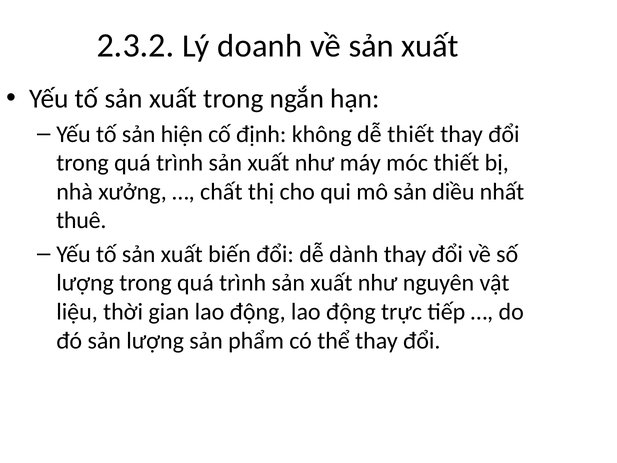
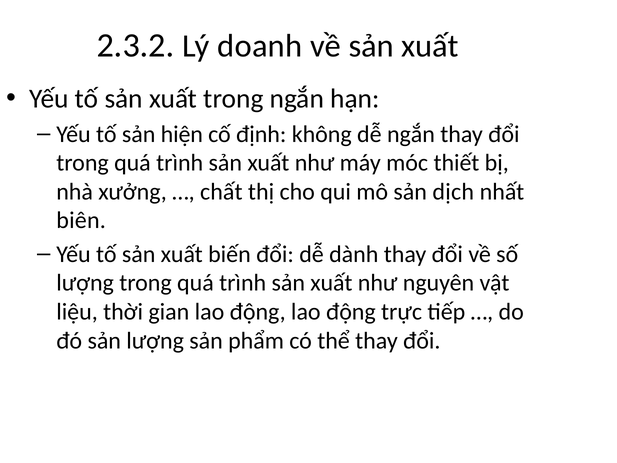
dễ thiết: thiết -> ngắn (411, 134)
diều: diều -> dịch (453, 192)
thuê: thuê -> biên (81, 220)
